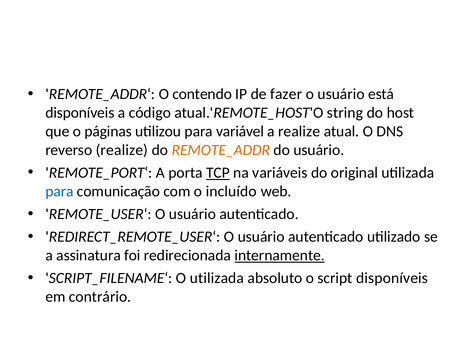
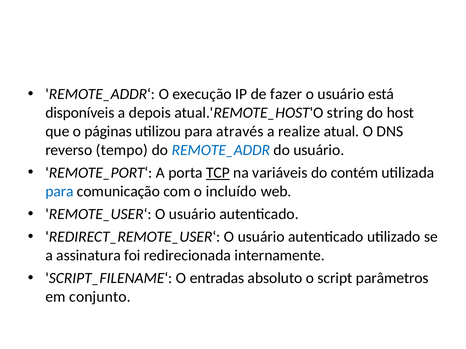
contendo: contendo -> execução (202, 94)
código: código -> depois (150, 113)
variável: variável -> através (240, 132)
reverso realize: realize -> tempo (122, 150)
REMOTE_ADDR colour: orange -> blue (221, 150)
original: original -> contém (355, 173)
internamente underline: present -> none (280, 256)
O utilizada: utilizada -> entradas (217, 279)
script disponíveis: disponíveis -> parâmetros (392, 279)
contrário: contrário -> conjunto (100, 297)
